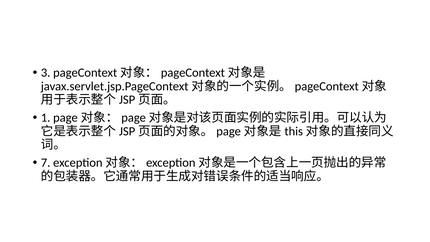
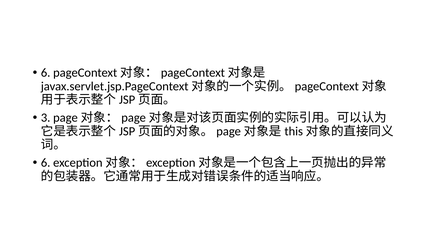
3: 3 -> 6 (46, 73)
1: 1 -> 3 (46, 118)
7: 7 -> 6 (46, 163)
